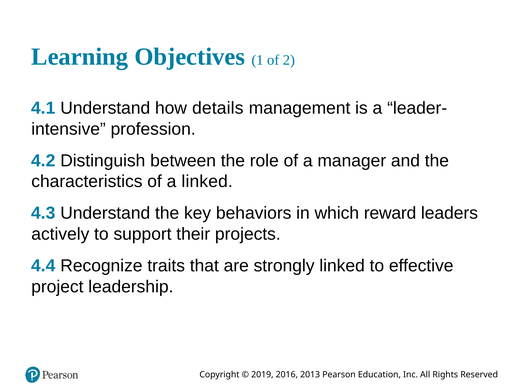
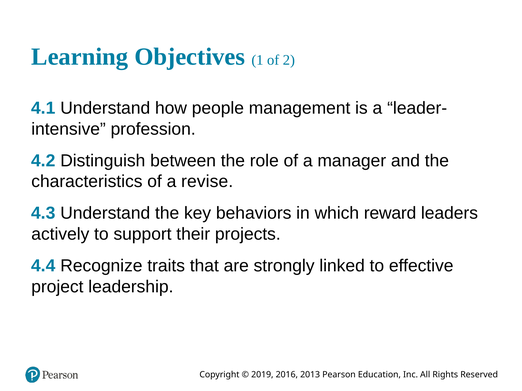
details: details -> people (218, 108)
a linked: linked -> revise (207, 182)
